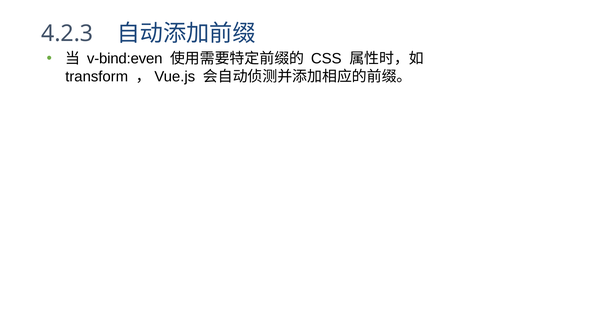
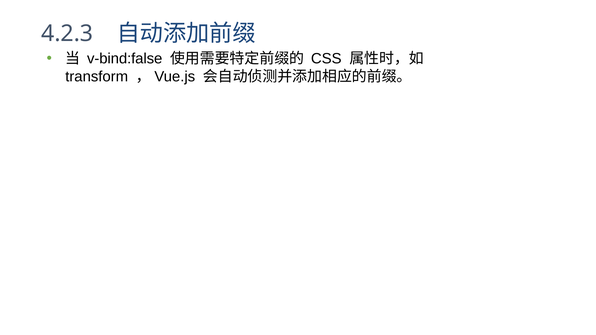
v-bind:even: v-bind:even -> v-bind:false (125, 59)
